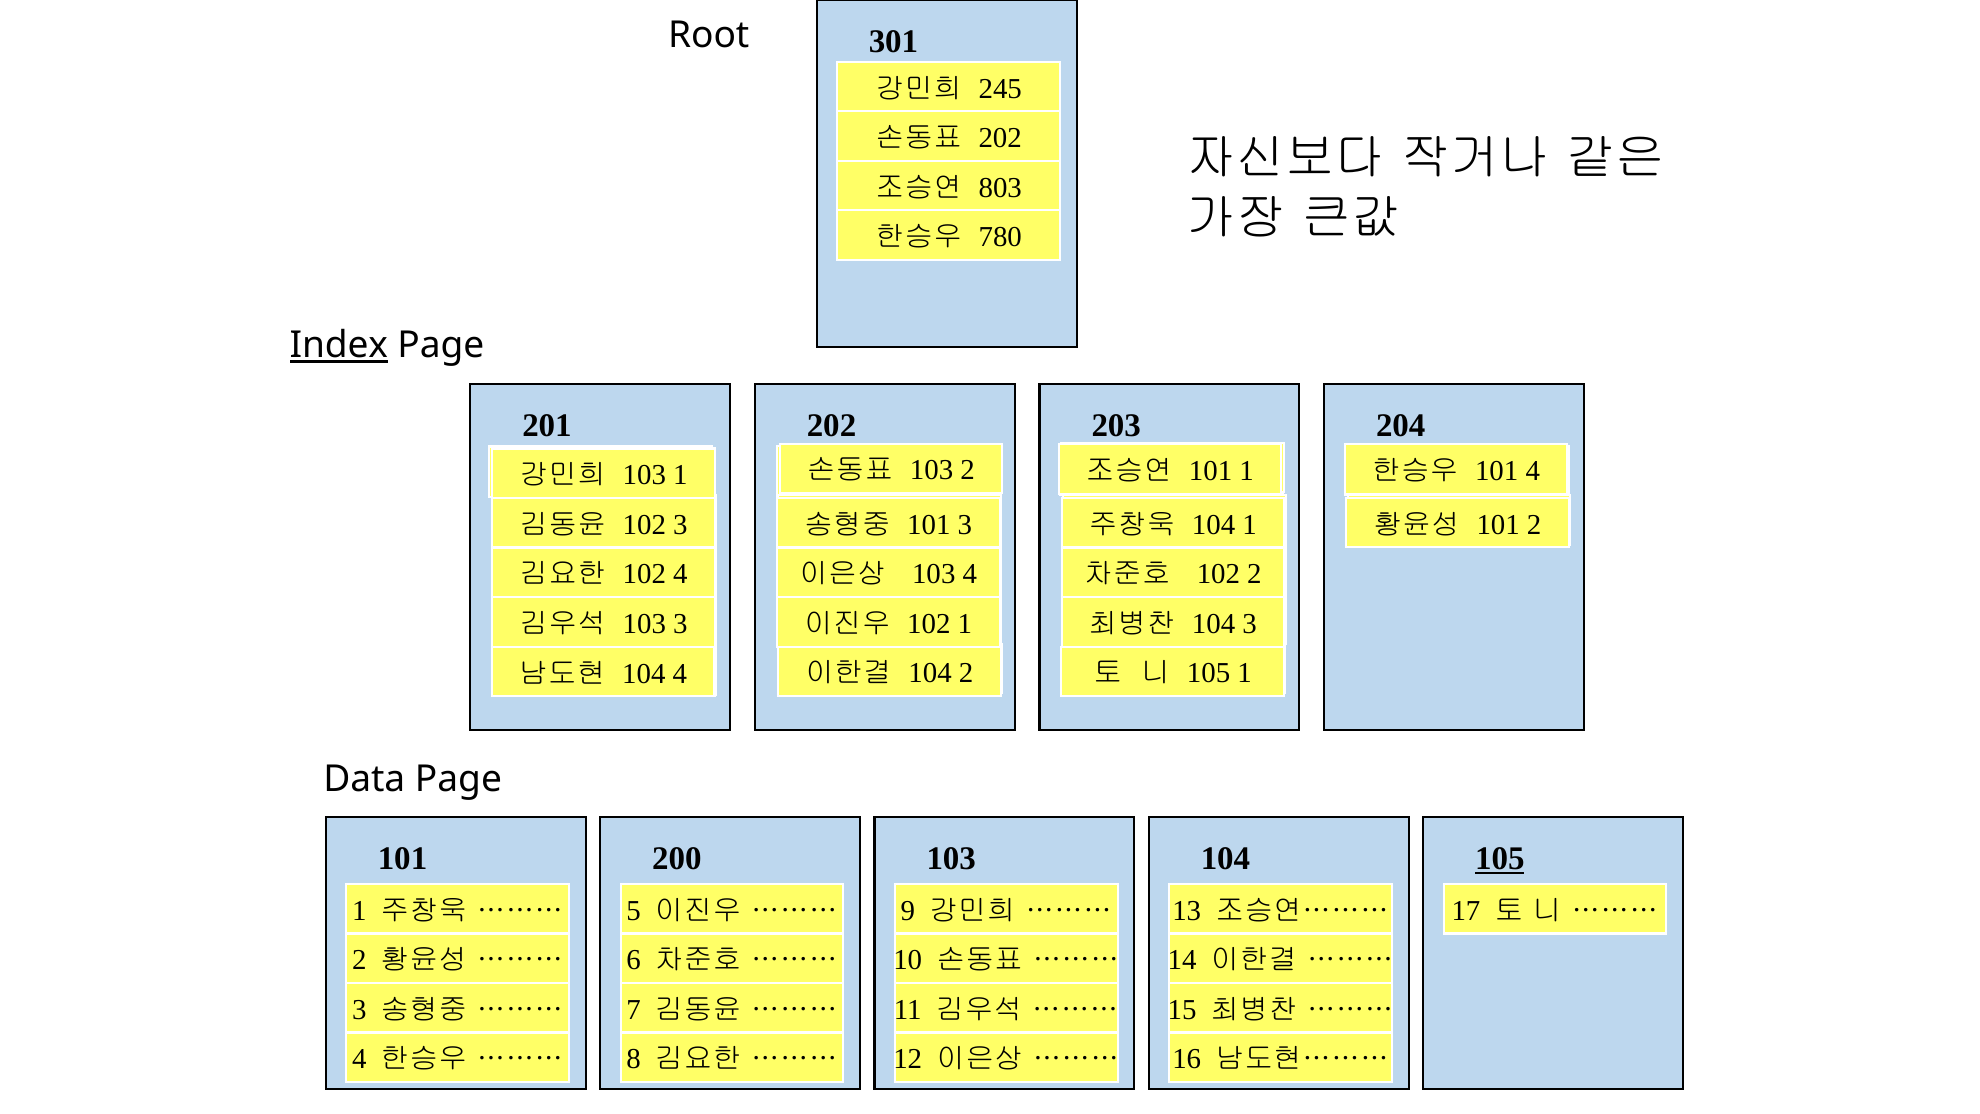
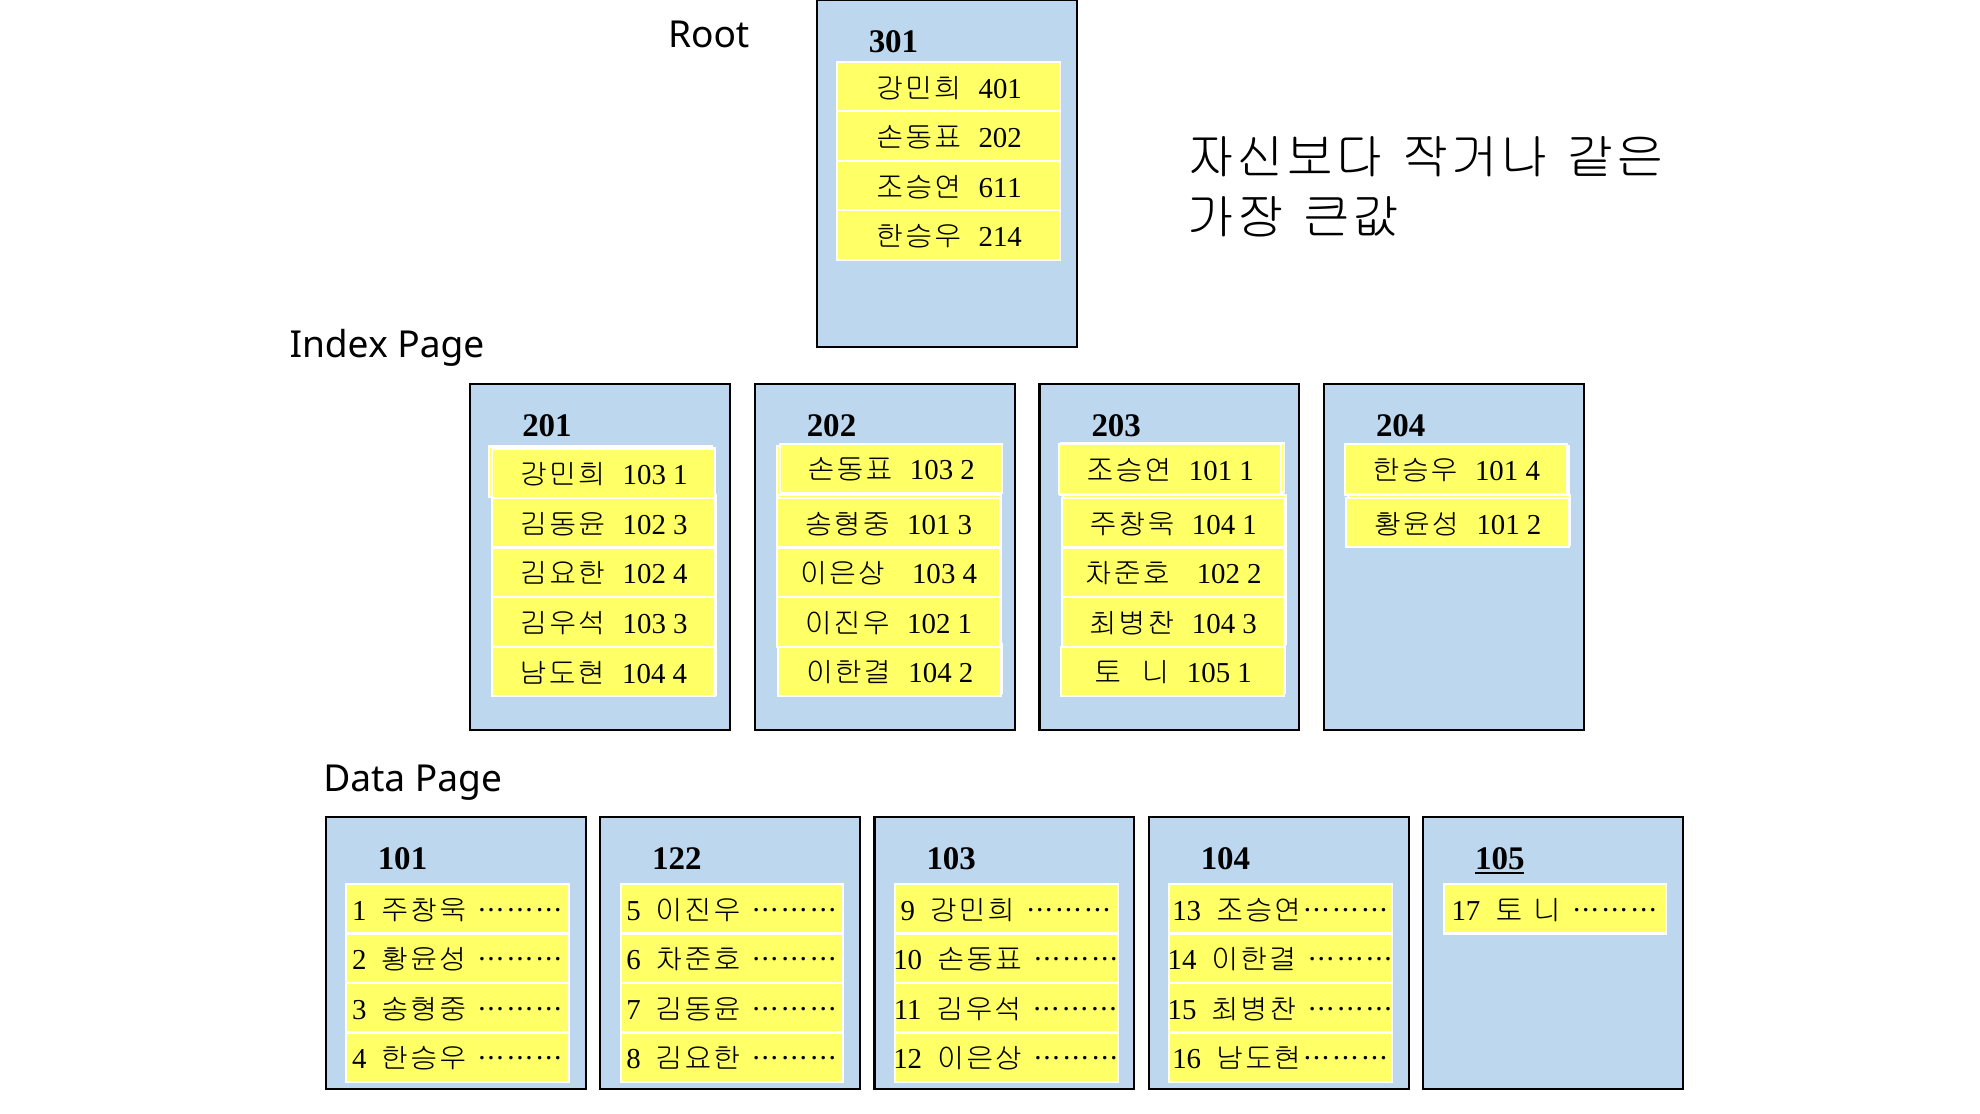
245: 245 -> 401 (1000, 89)
803: 803 -> 611 (1000, 188)
780: 780 -> 214 (1000, 237)
Index underline: present -> none (339, 345)
200: 200 -> 122 (677, 859)
